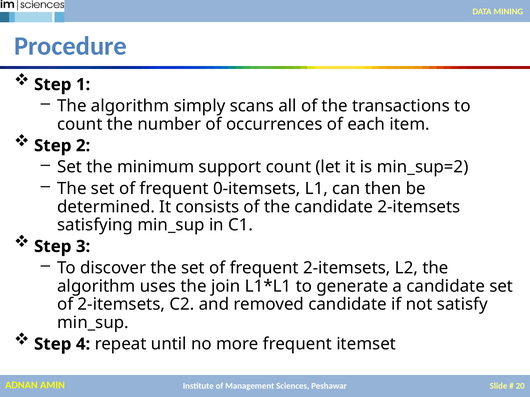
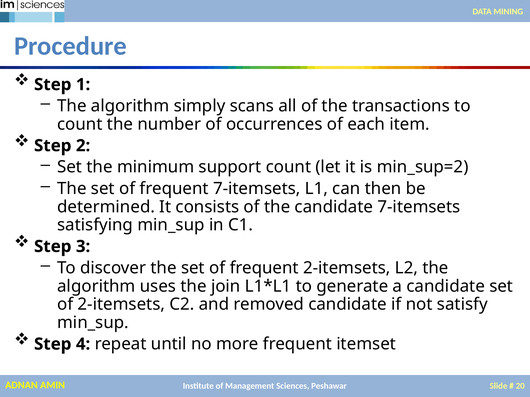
frequent 0-itemsets: 0-itemsets -> 7-itemsets (257, 189)
candidate 2-itemsets: 2-itemsets -> 7-itemsets (419, 207)
